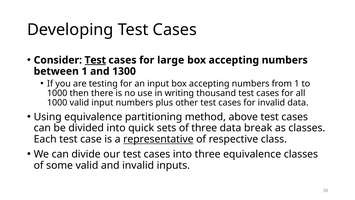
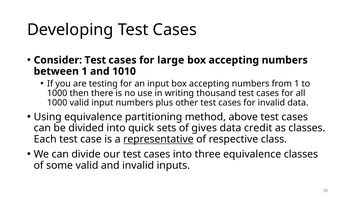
Test underline: present -> none (95, 60)
1300: 1300 -> 1010 (124, 71)
of three: three -> gives (204, 128)
break: break -> credit (258, 128)
